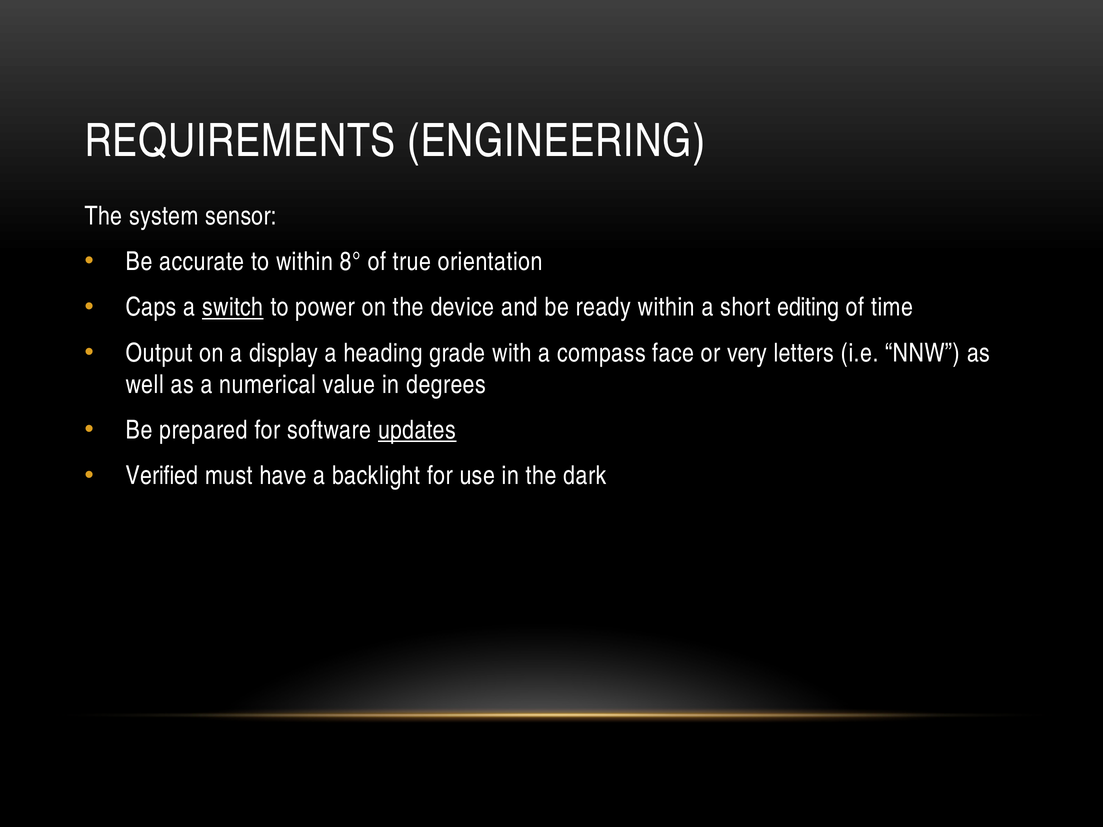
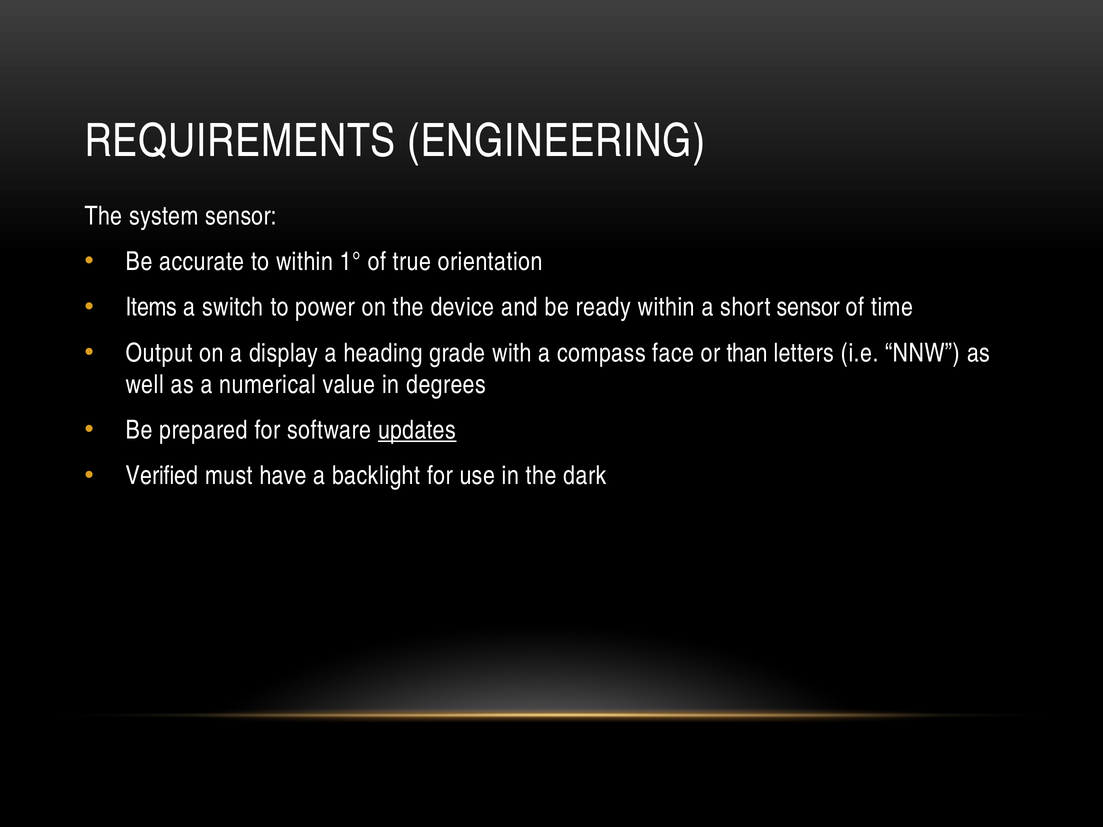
8°: 8° -> 1° (350, 262)
Caps: Caps -> Items (151, 307)
switch underline: present -> none (233, 307)
short editing: editing -> sensor (808, 307)
very: very -> than (747, 353)
